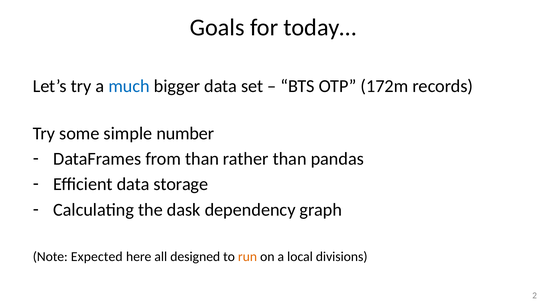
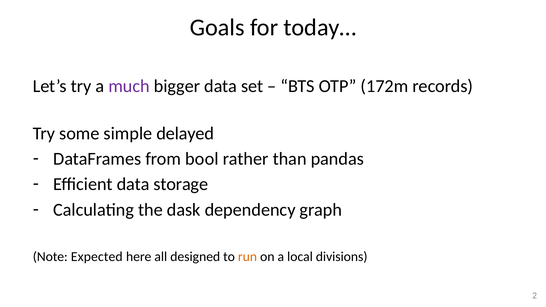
much colour: blue -> purple (129, 86)
number: number -> delayed (185, 133)
from than: than -> bool (202, 159)
